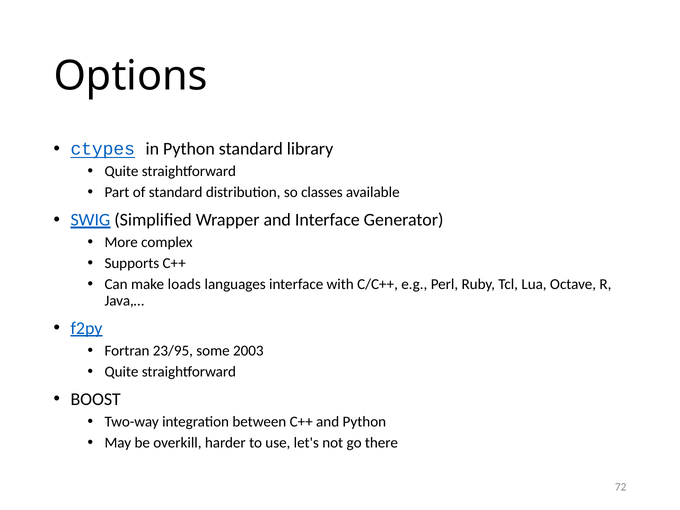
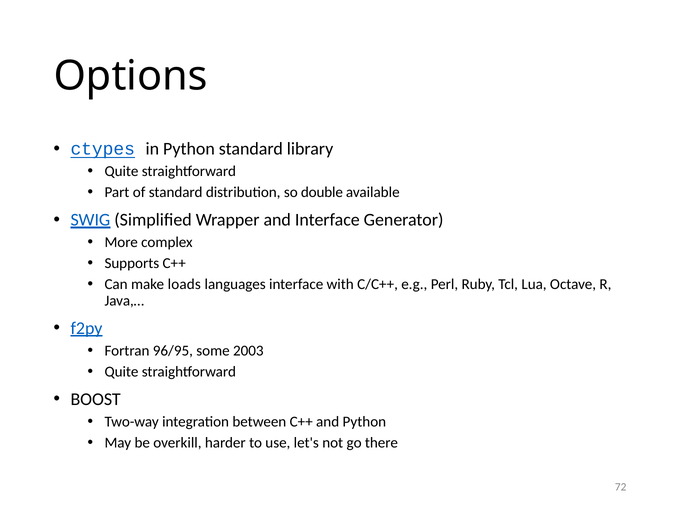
classes: classes -> double (322, 192)
23/95: 23/95 -> 96/95 (173, 351)
